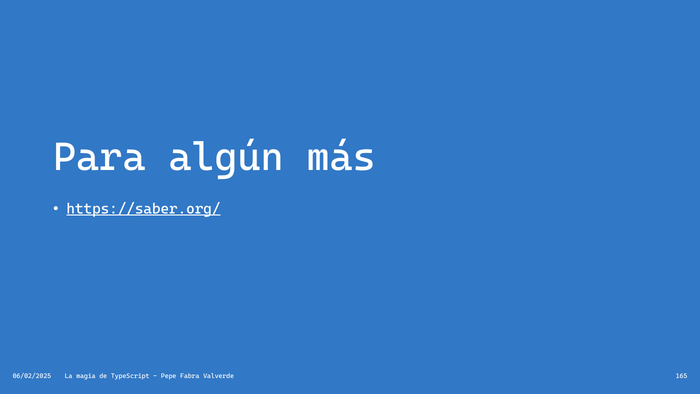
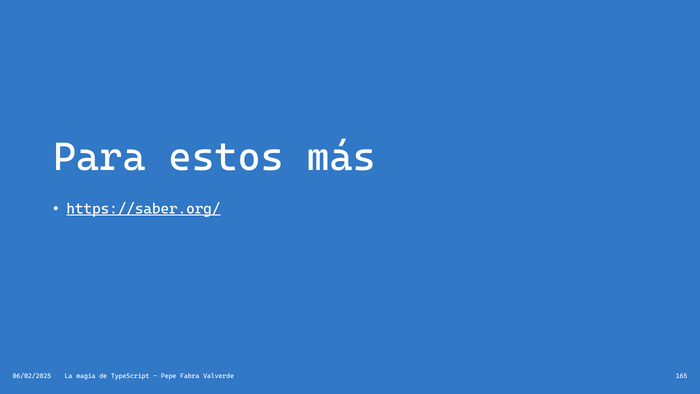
algún: algún -> estos (226, 157)
